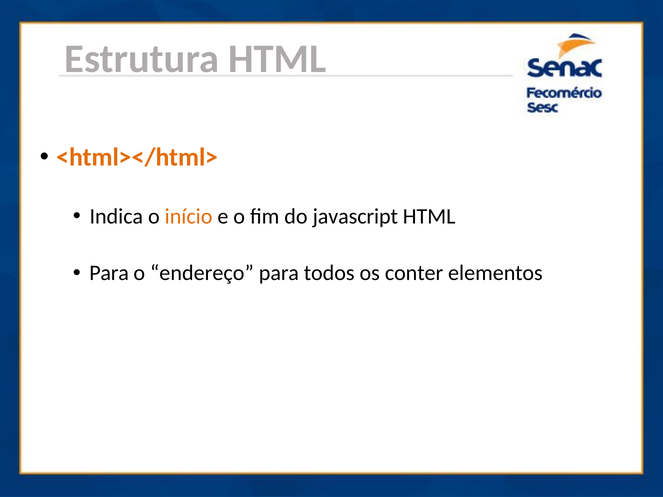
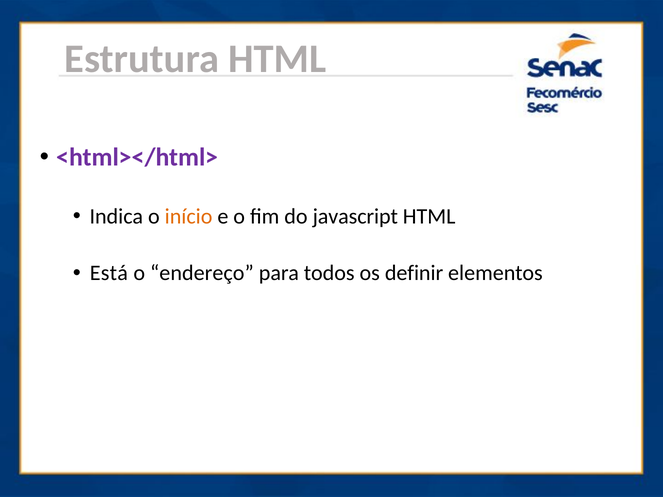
<html></html> colour: orange -> purple (137, 157)
Para: Para -> Está (109, 273)
conter: conter -> definir (414, 273)
